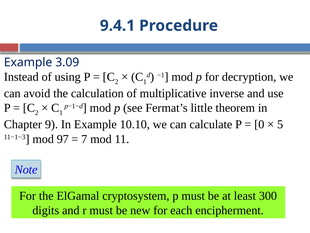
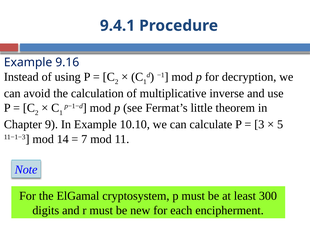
3.09: 3.09 -> 9.16 (67, 62)
0: 0 -> 3 (259, 124)
97: 97 -> 14 (63, 139)
